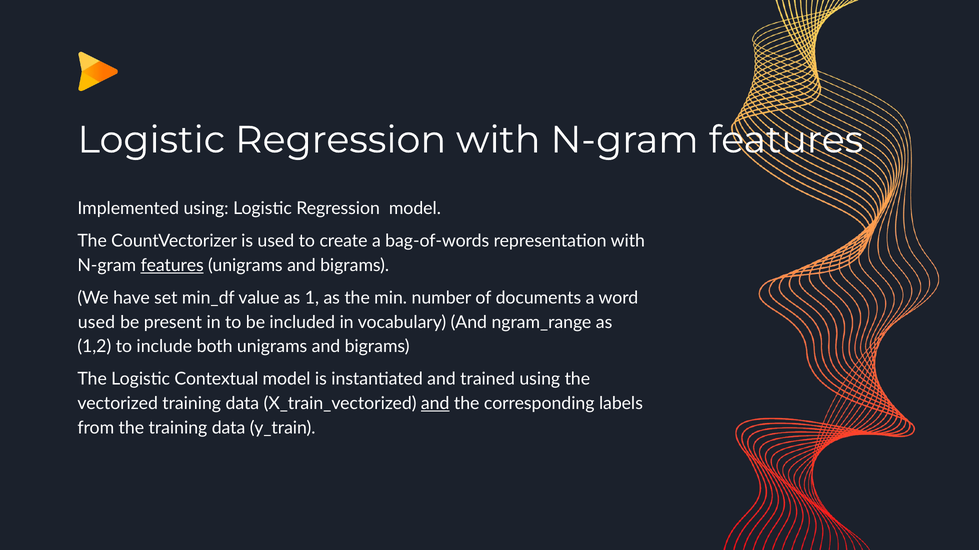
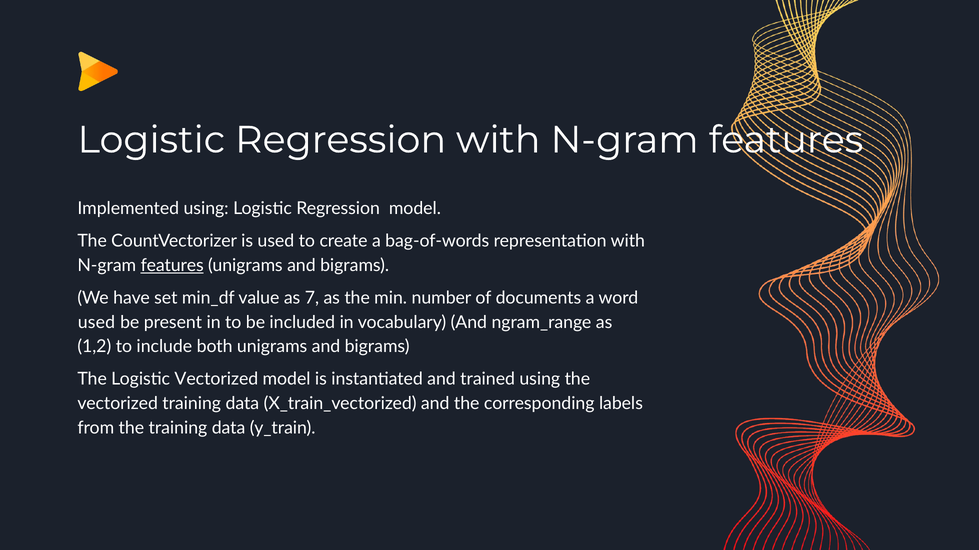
1: 1 -> 7 (312, 298)
Logistic Contextual: Contextual -> Vectorized (216, 380)
and underline: present -> none (435, 404)
